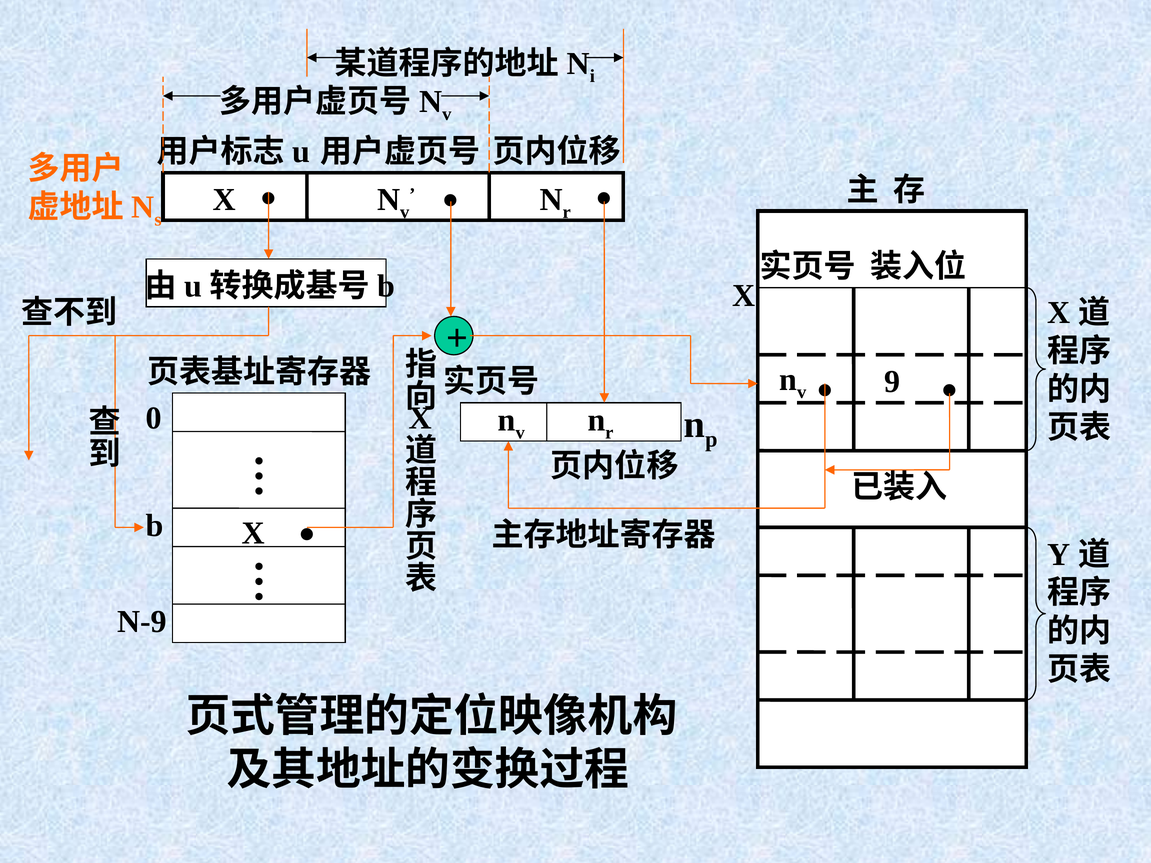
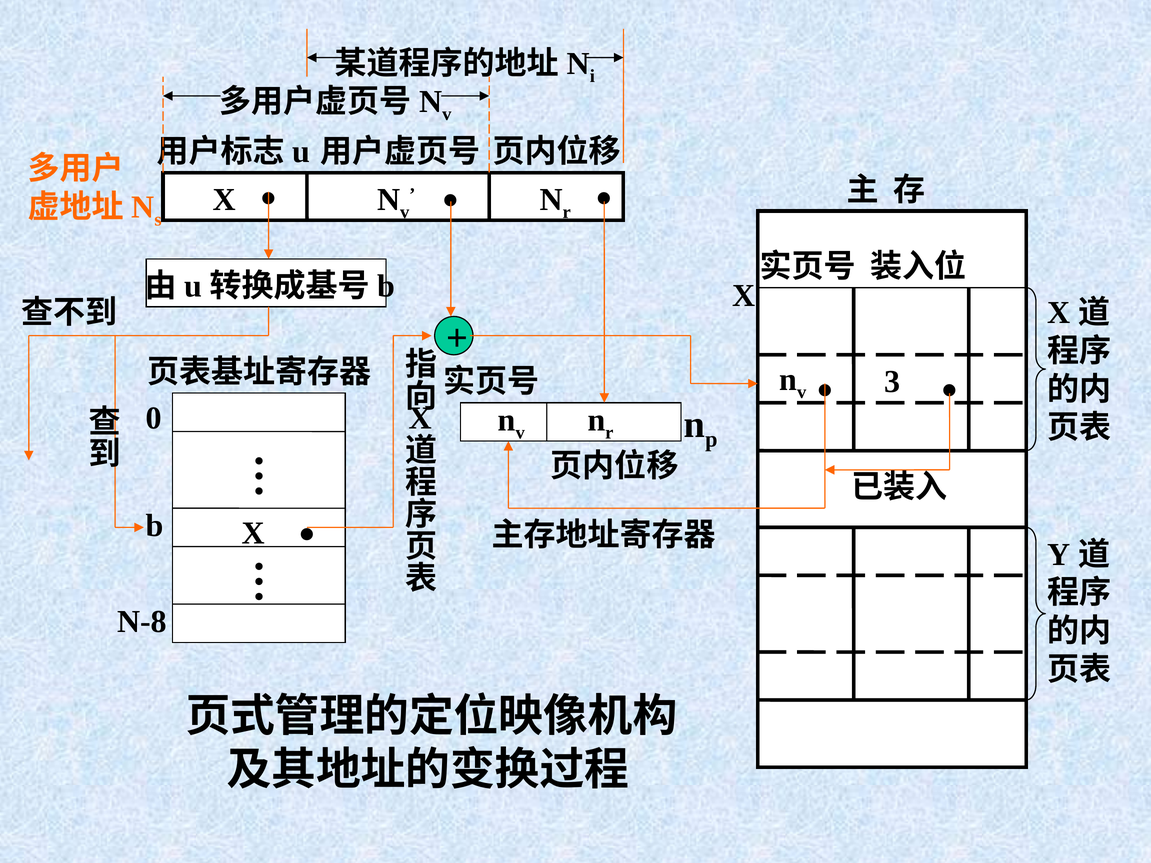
9: 9 -> 3 (892, 382)
N-9: N-9 -> N-8 (142, 622)
